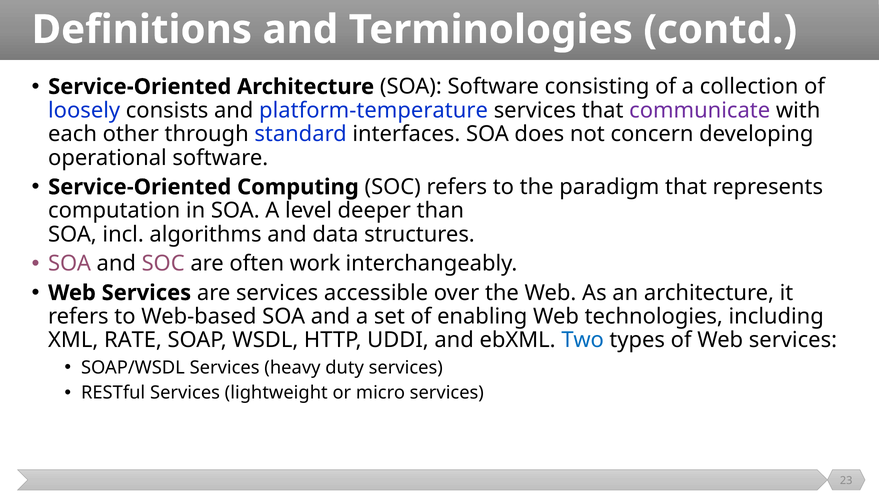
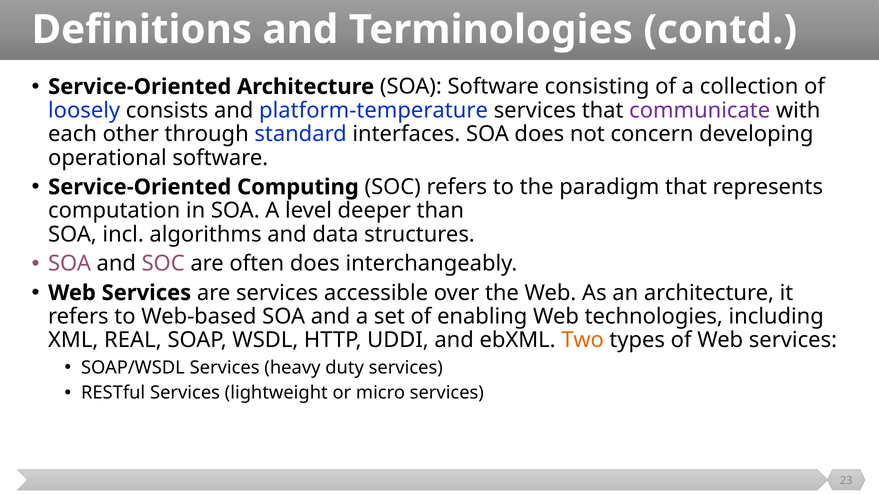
often work: work -> does (315, 264)
RATE: RATE -> REAL (133, 341)
Two colour: blue -> orange (583, 341)
